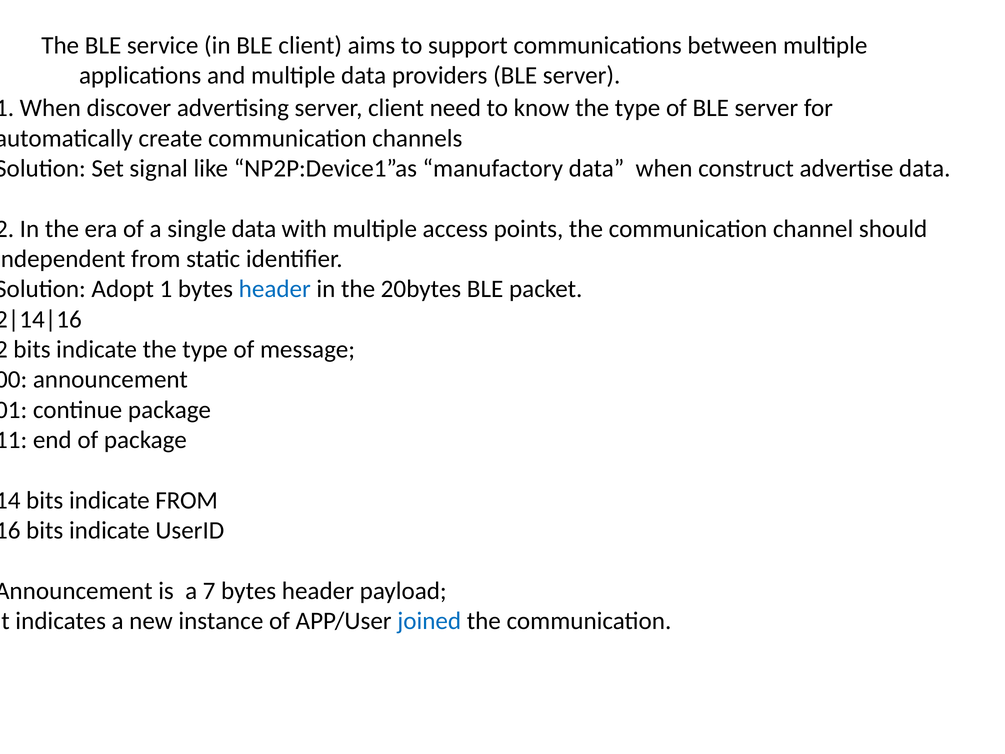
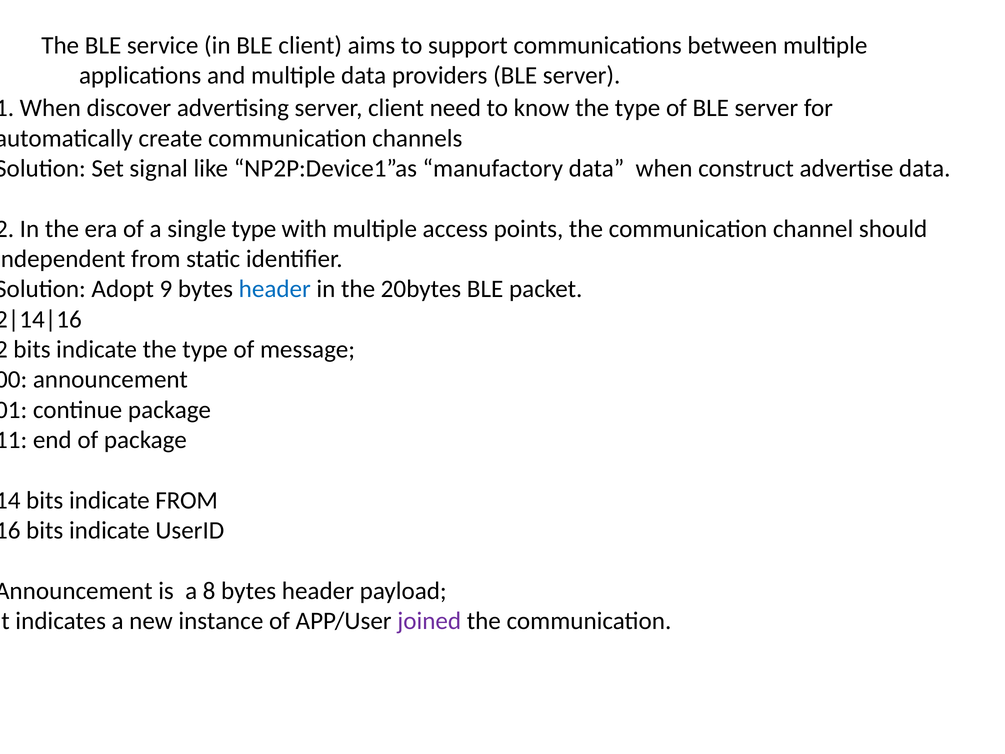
single data: data -> type (254, 229)
Adopt 1: 1 -> 9 (166, 289)
7: 7 -> 8 (209, 591)
joined colour: blue -> purple (429, 621)
